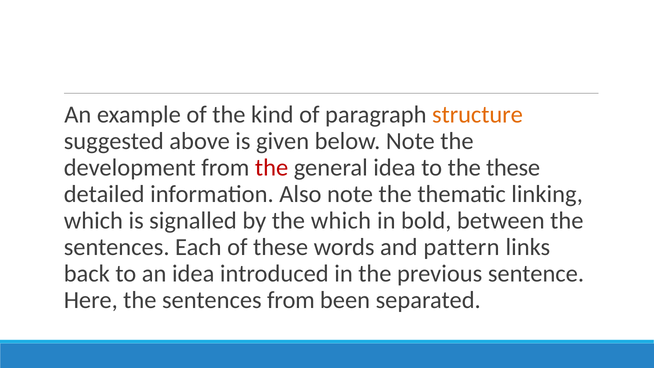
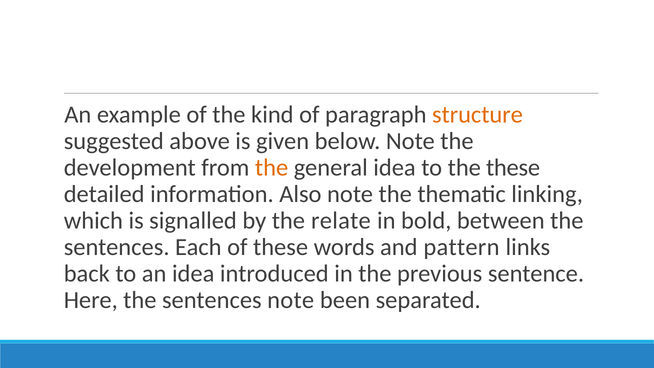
the colour: red -> orange (272, 168)
the which: which -> relate (341, 221)
sentences from: from -> note (291, 300)
